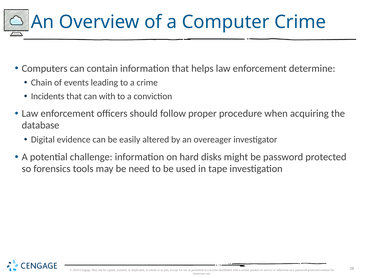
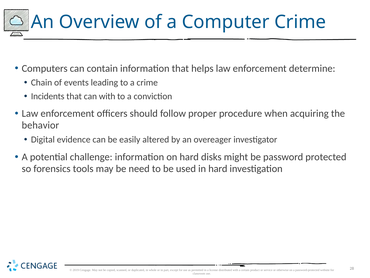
database: database -> behavior (40, 125)
in tape: tape -> hard (218, 168)
